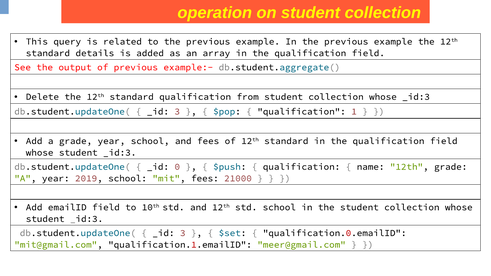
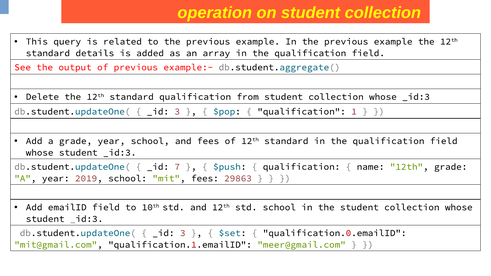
0: 0 -> 7 (177, 167)
21000: 21000 -> 29863 (238, 178)
